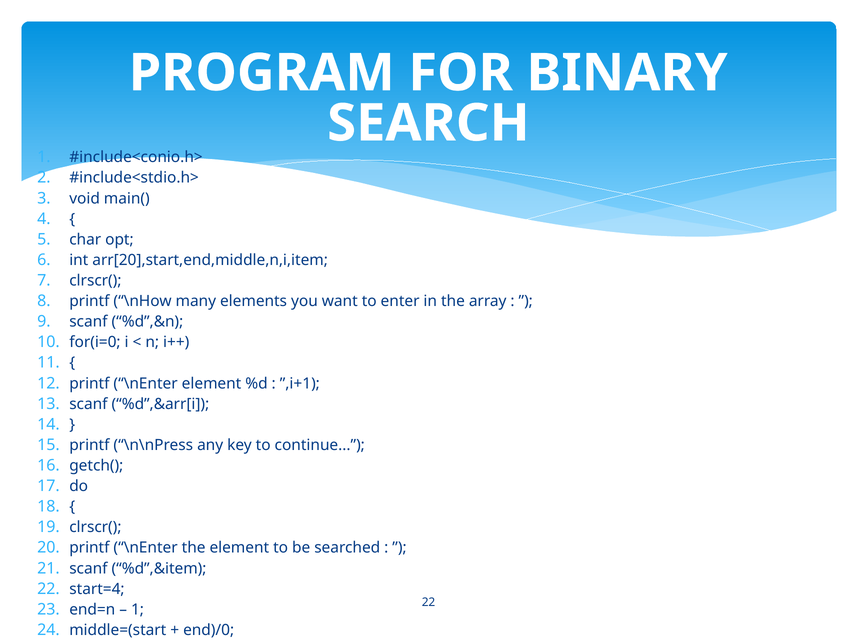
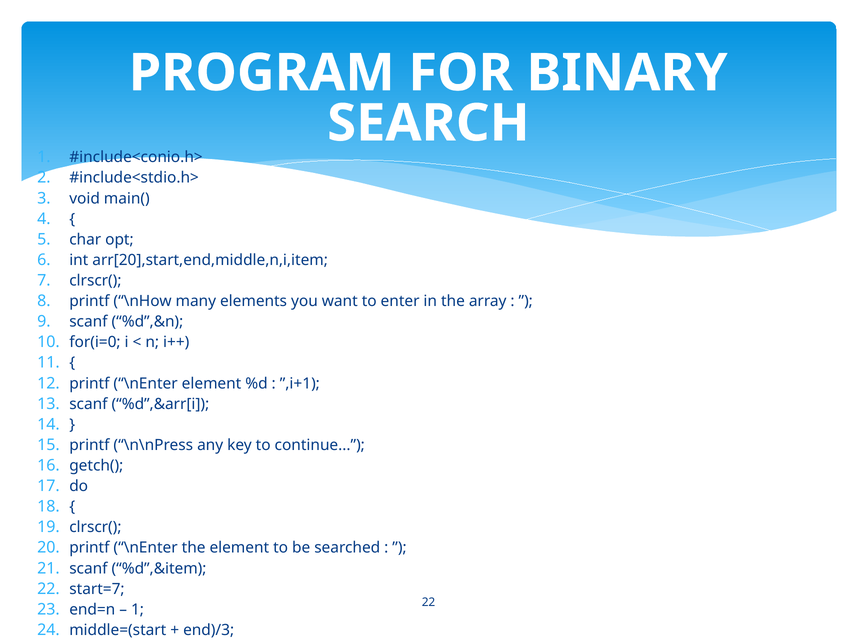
start=4: start=4 -> start=7 (97, 590)
end)/0: end)/0 -> end)/3 (209, 631)
